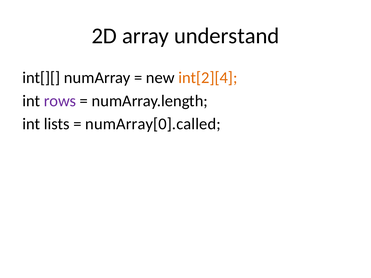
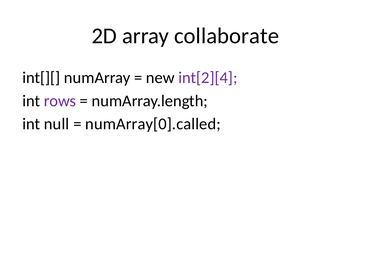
understand: understand -> collaborate (227, 36)
int[2][4 colour: orange -> purple (208, 78)
lists: lists -> null (57, 124)
